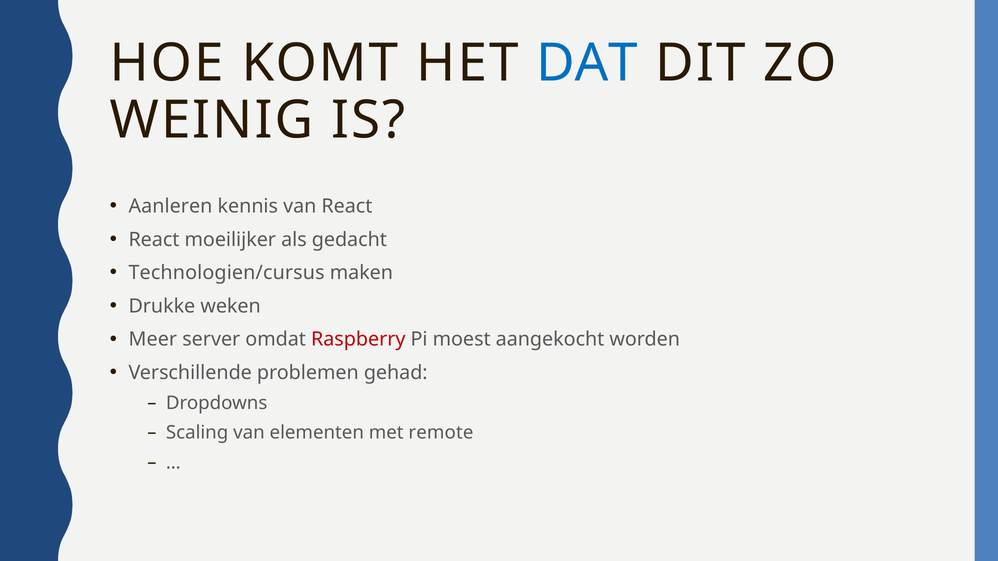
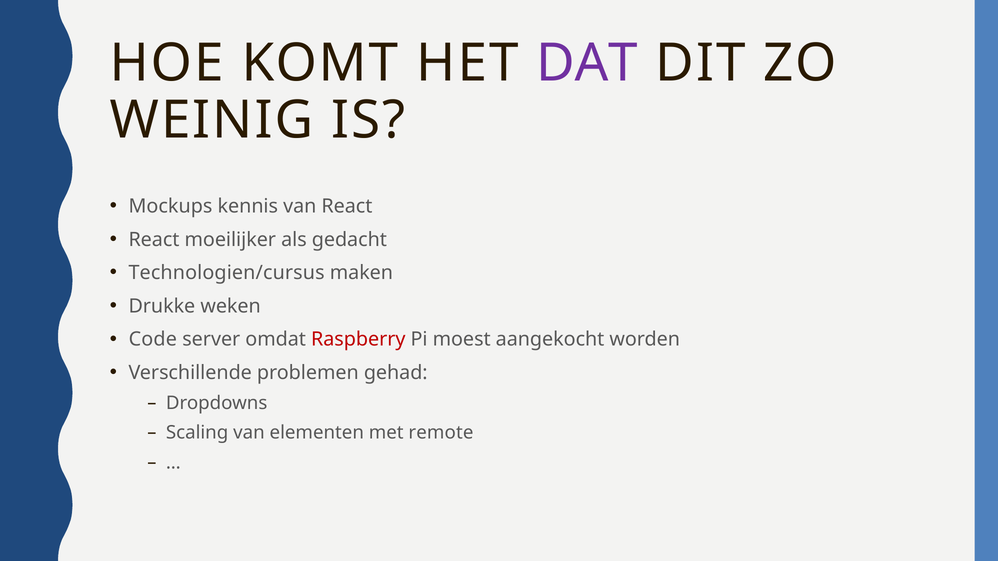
DAT colour: blue -> purple (587, 63)
Aanleren: Aanleren -> Mockups (170, 206)
Meer: Meer -> Code (153, 340)
